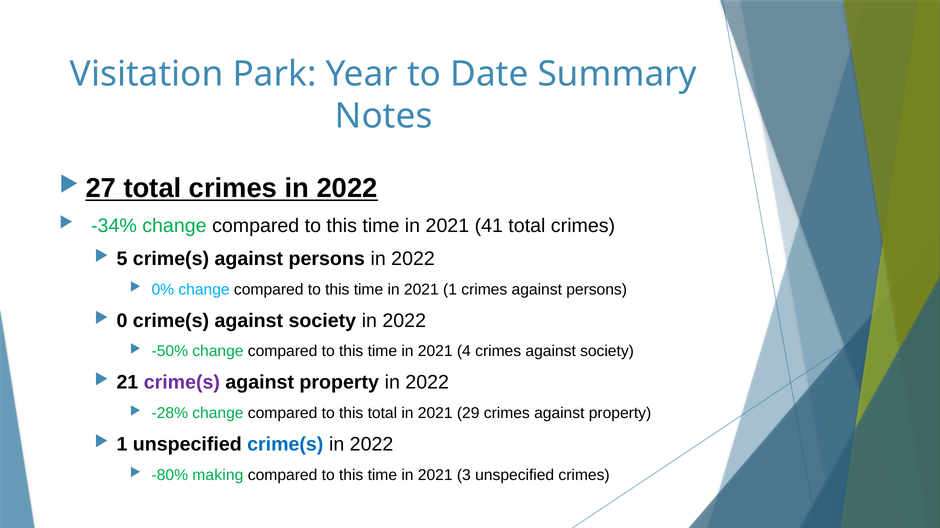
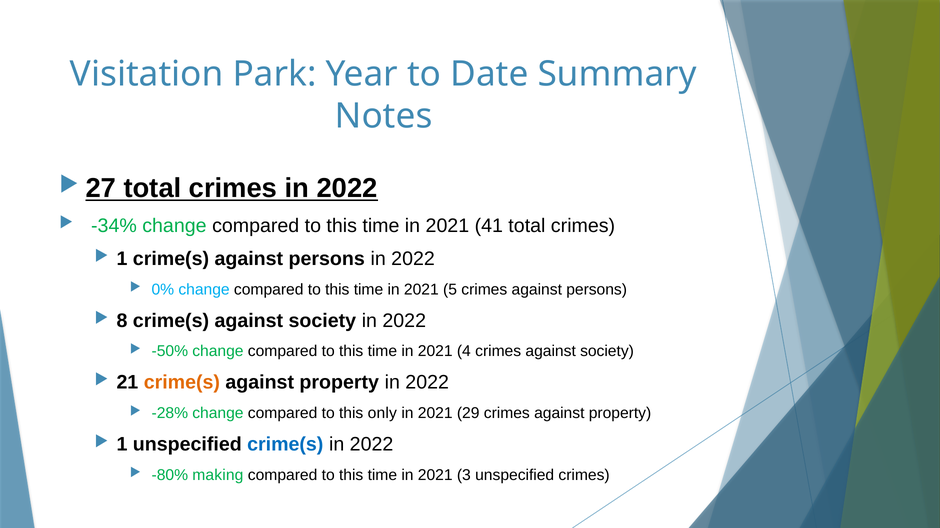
5: 5 -> 1 (122, 259)
2021 1: 1 -> 5 (450, 290)
0: 0 -> 8 (122, 321)
crime(s colour: purple -> orange (182, 383)
this total: total -> only (382, 414)
